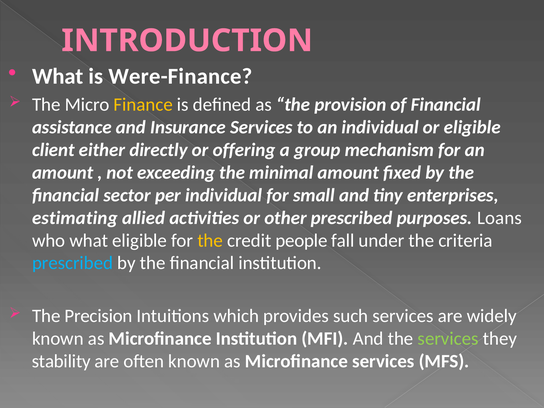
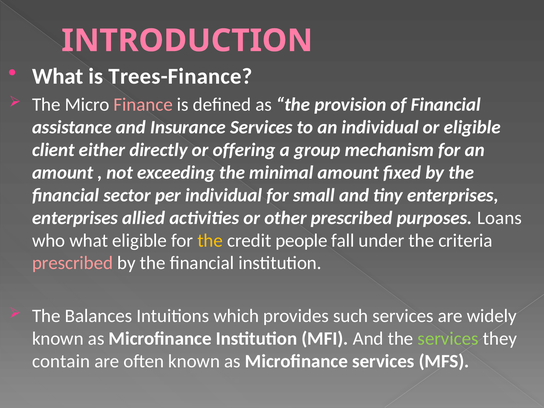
Were-Finance: Were-Finance -> Trees-Finance (180, 76)
Finance colour: yellow -> pink (143, 105)
estimating: estimating -> enterprises (75, 218)
prescribed colour: light blue -> pink (73, 263)
Precision: Precision -> Balances (98, 316)
stability: stability -> contain (61, 361)
